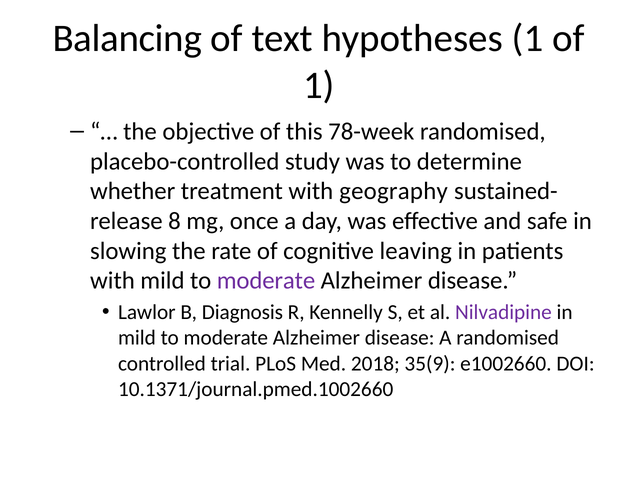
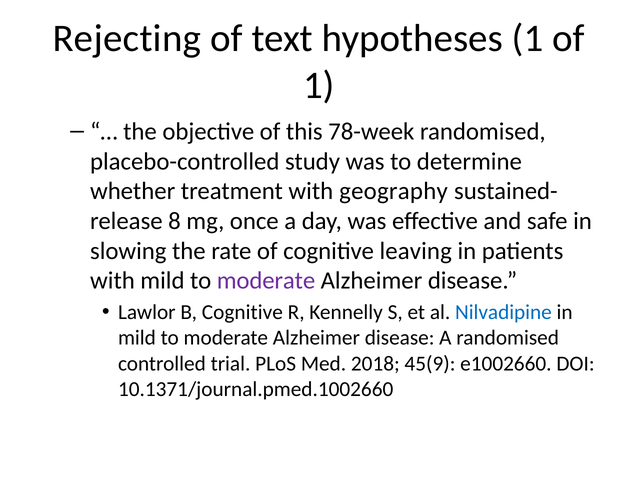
Balancing: Balancing -> Rejecting (127, 38)
B Diagnosis: Diagnosis -> Cognitive (242, 312)
Nilvadipine colour: purple -> blue (503, 312)
35(9: 35(9 -> 45(9 (430, 363)
